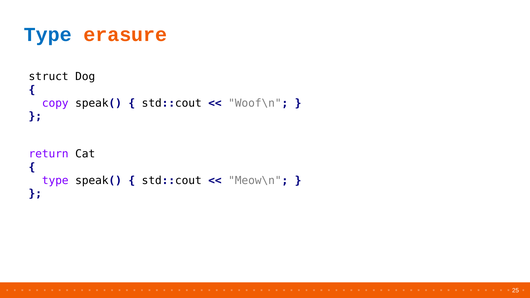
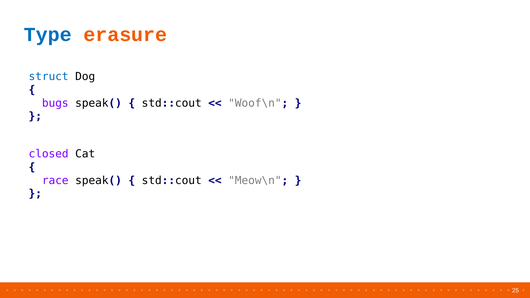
struct colour: black -> blue (49, 77)
copy: copy -> bugs (55, 103)
return: return -> closed (49, 154)
type: type -> race (55, 180)
